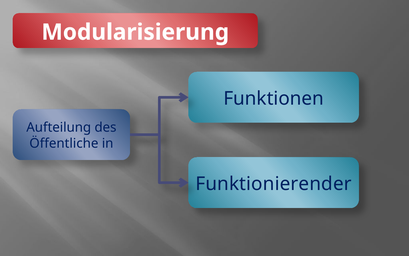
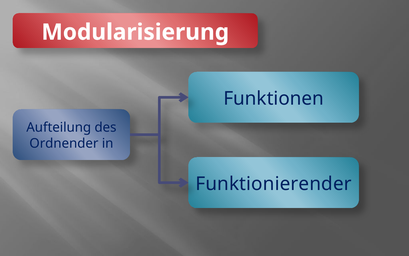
Öffentliche: Öffentliche -> Ordnender (64, 143)
